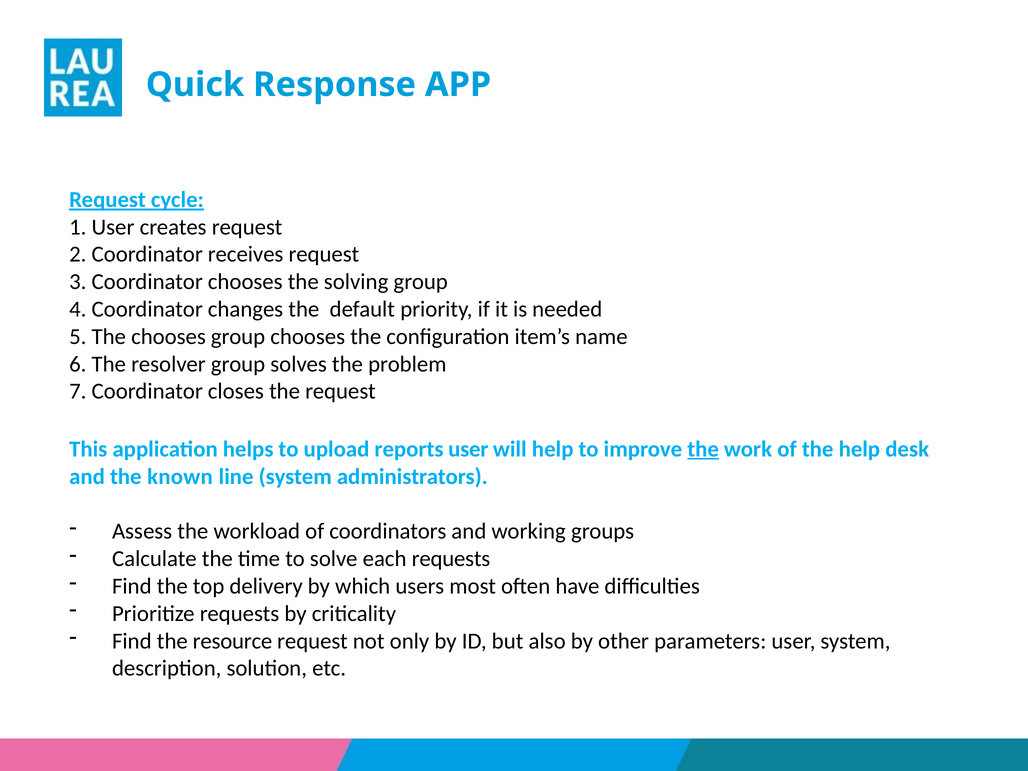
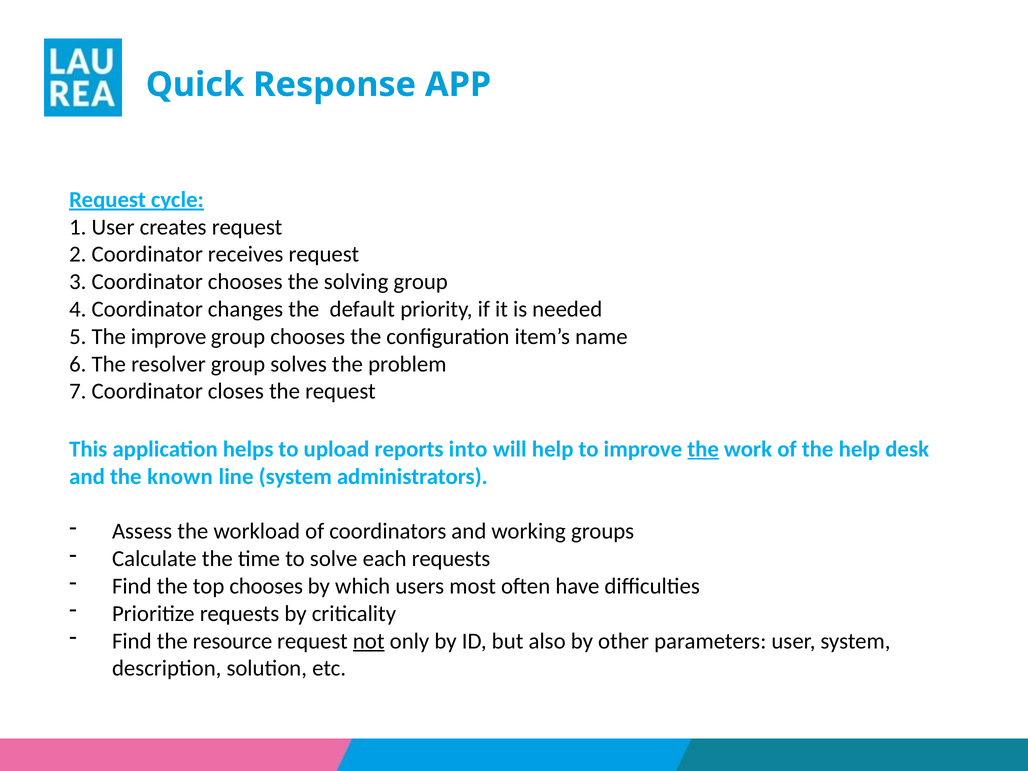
The chooses: chooses -> improve (169, 337)
reports user: user -> into (468, 449)
top delivery: delivery -> chooses (266, 586)
not underline: none -> present (369, 641)
